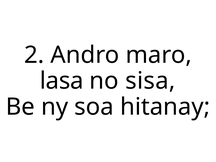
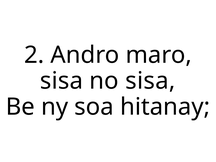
lasa: lasa -> sisa (61, 81)
